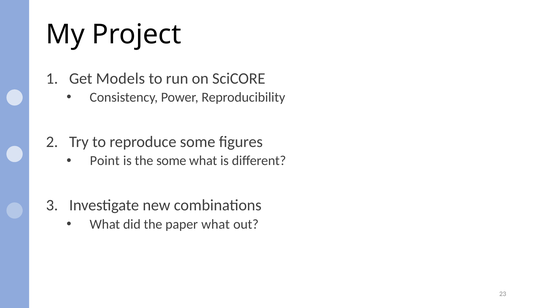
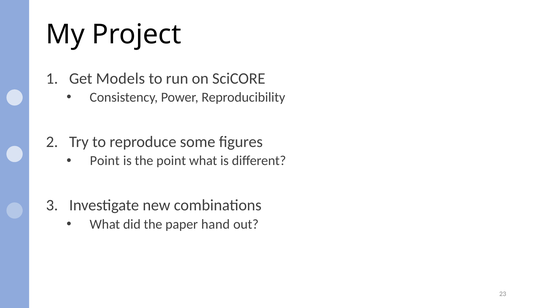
the some: some -> point (171, 161)
paper what: what -> hand (216, 224)
